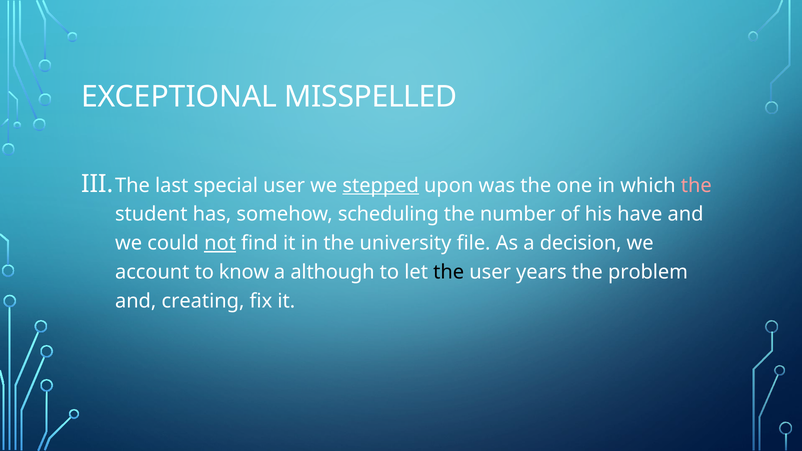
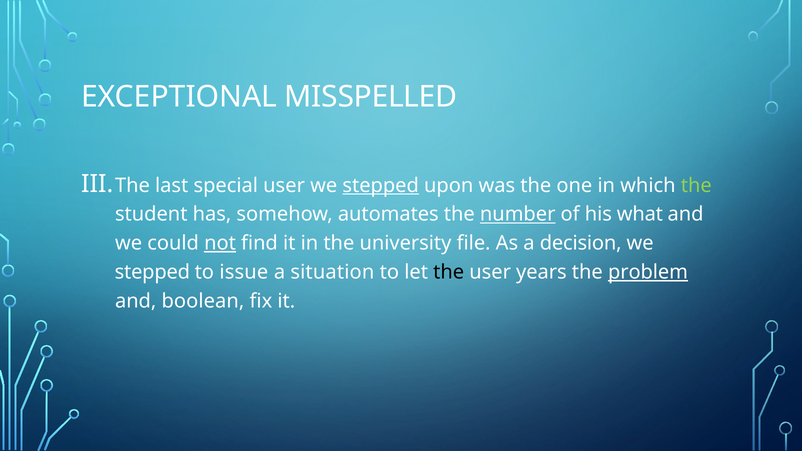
the colour: pink -> light green (696, 186)
scheduling: scheduling -> automates (388, 214)
number underline: none -> present (518, 214)
have: have -> what (640, 214)
account: account -> stepped (152, 272)
know: know -> issue (244, 272)
although: although -> situation (332, 272)
problem underline: none -> present (648, 272)
creating: creating -> boolean (203, 301)
